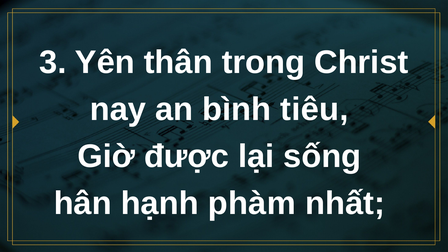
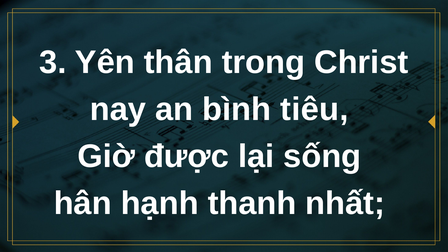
phàm: phàm -> thanh (252, 203)
